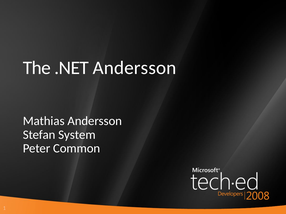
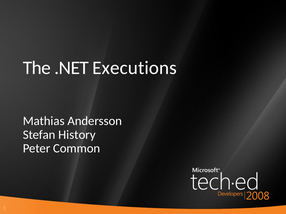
.NET Andersson: Andersson -> Executions (135, 68)
System: System -> History (77, 135)
